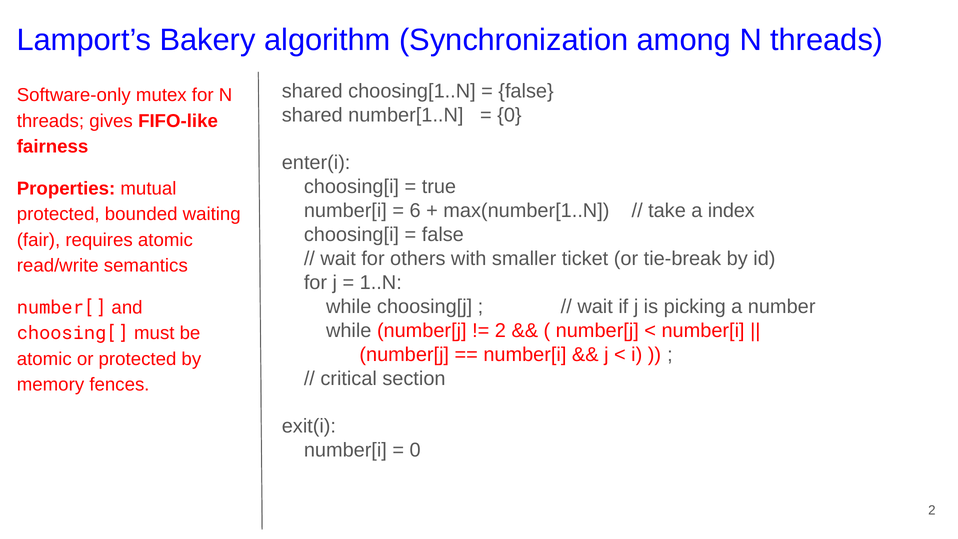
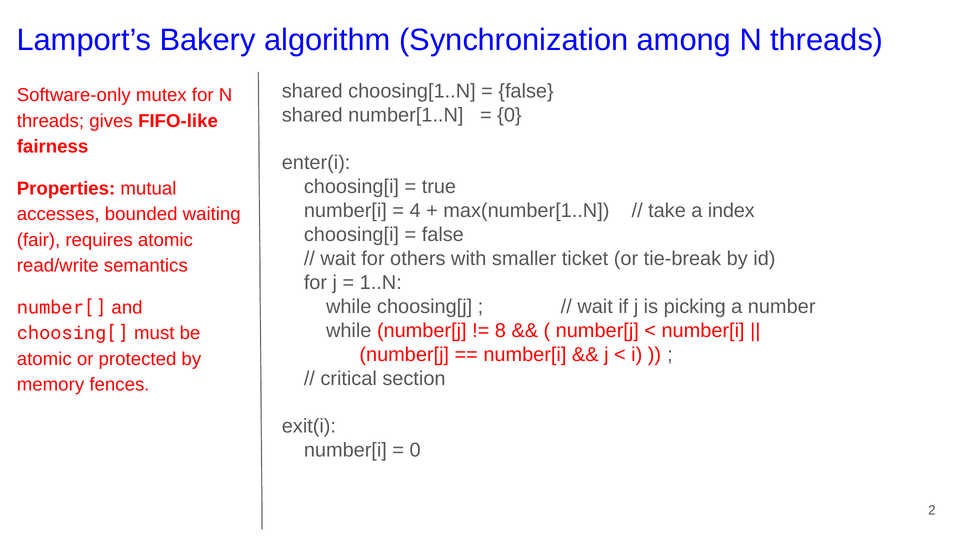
6: 6 -> 4 (415, 211)
protected: protected -> accesses (58, 214)
2: 2 -> 8 (500, 330)
